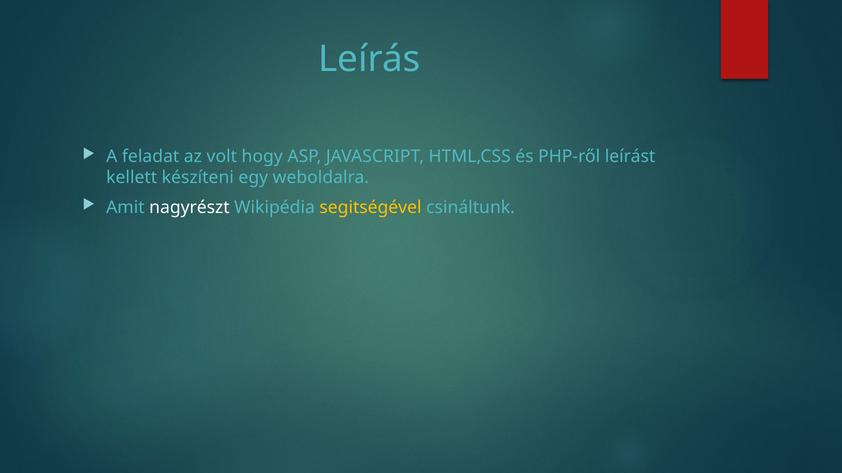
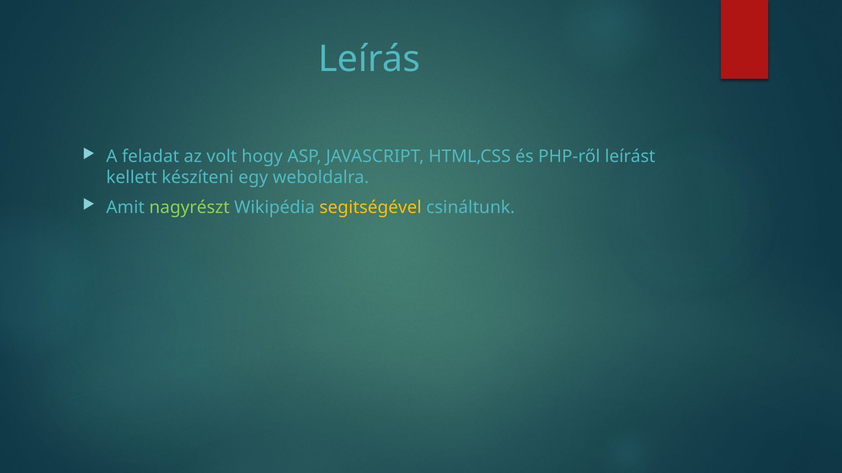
nagyrészt colour: white -> light green (189, 208)
